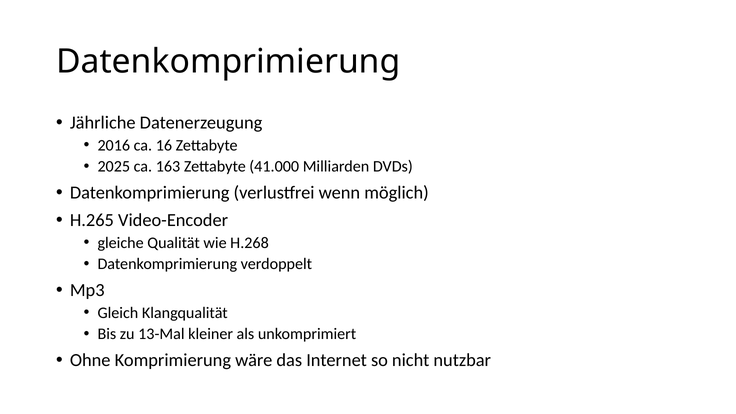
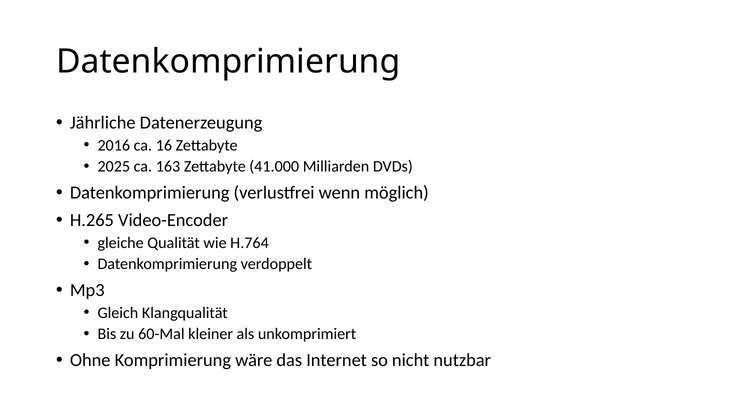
H.268: H.268 -> H.764 (250, 243)
13-Mal: 13-Mal -> 60-Mal (161, 334)
